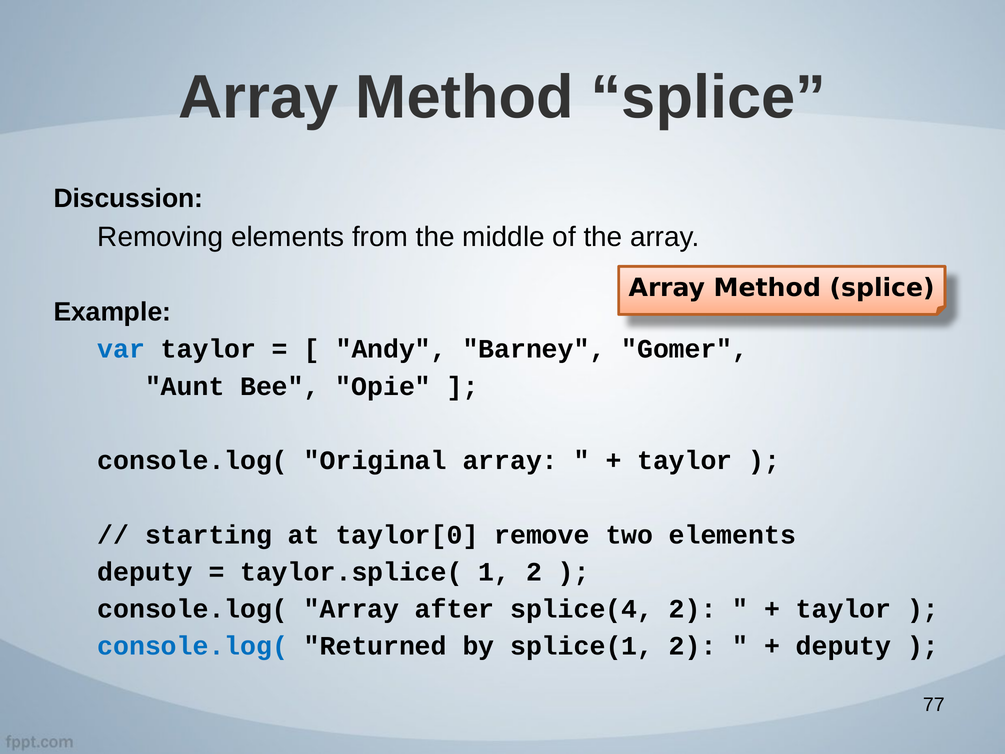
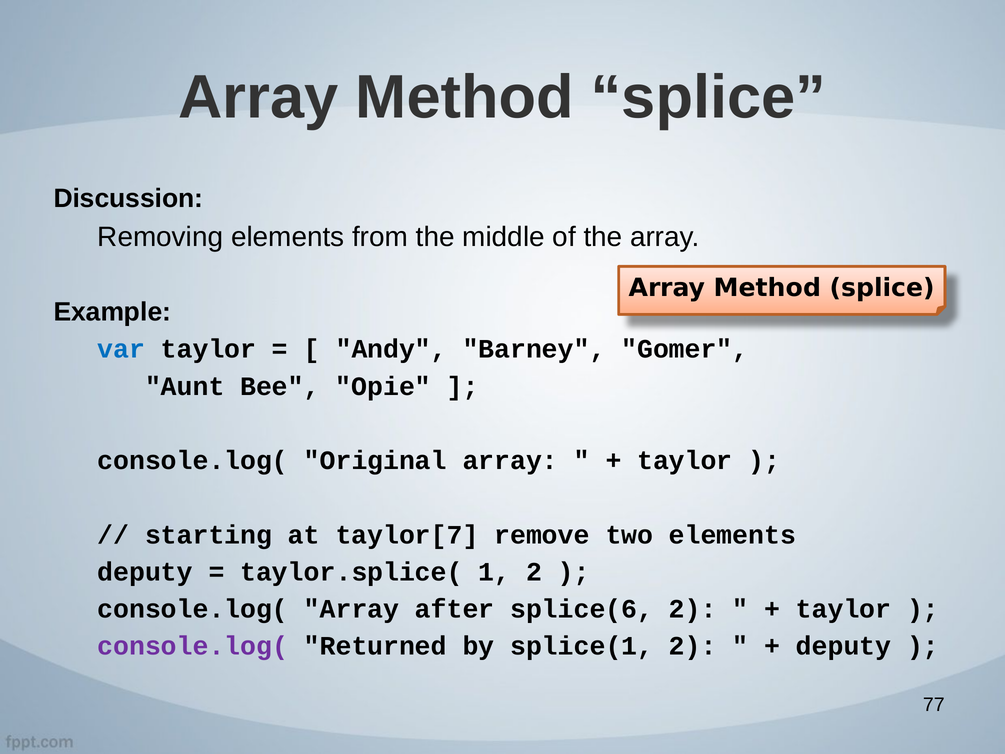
taylor[0: taylor[0 -> taylor[7 (407, 535)
splice(4: splice(4 -> splice(6 (582, 609)
console.log( colour: blue -> purple (193, 646)
